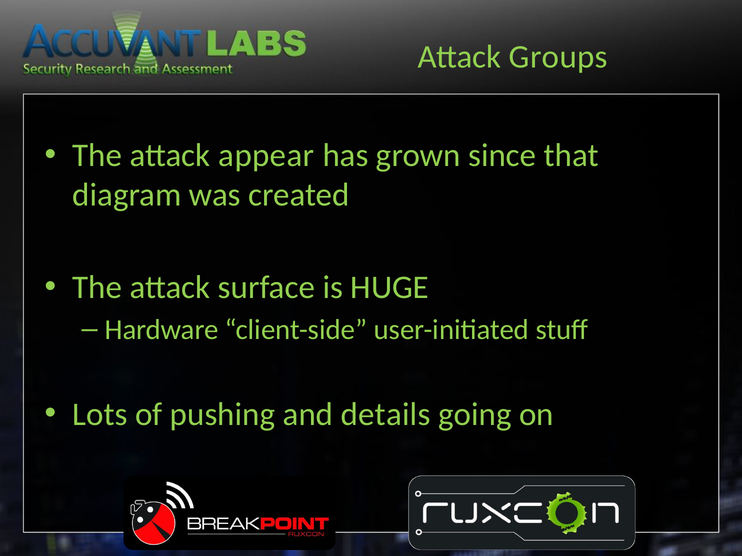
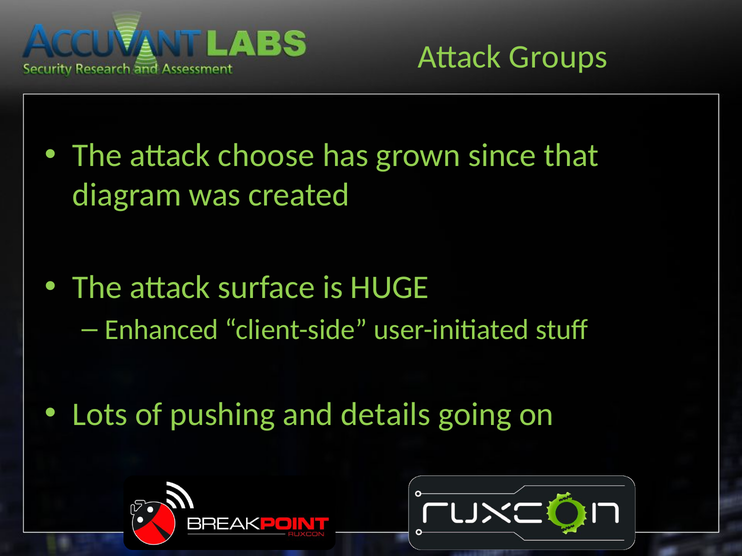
appear: appear -> choose (266, 156)
Hardware: Hardware -> Enhanced (162, 330)
